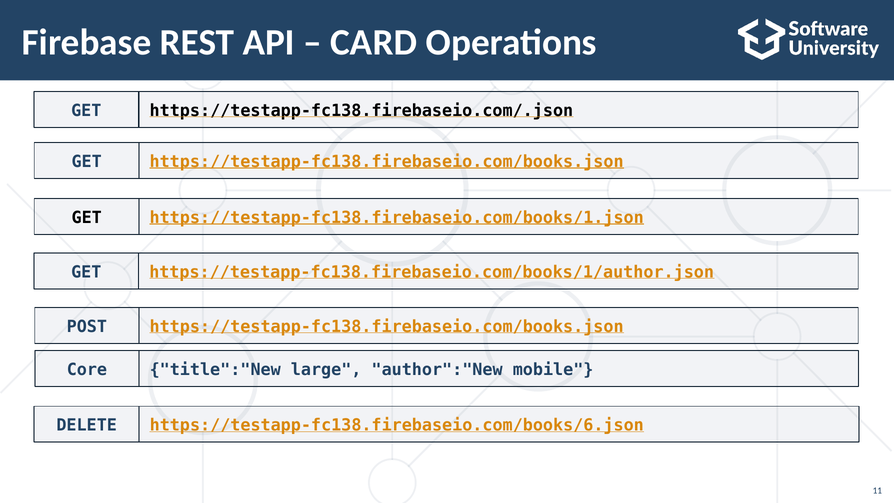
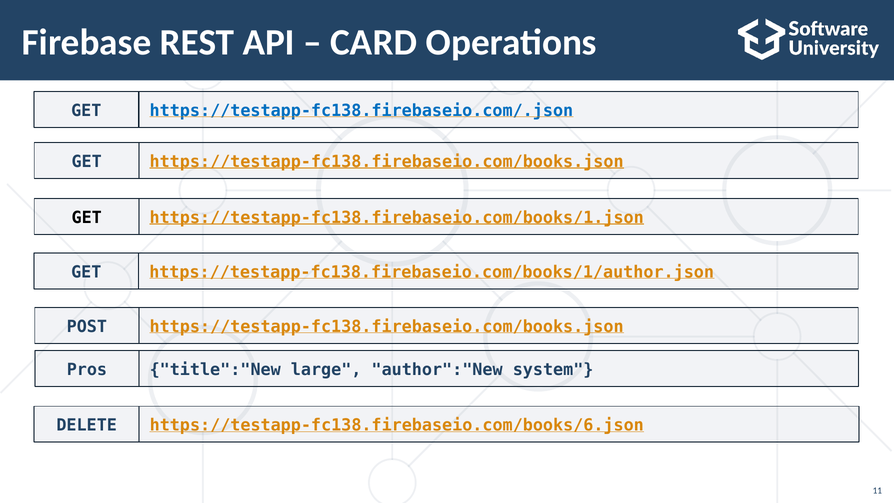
https://testapp-fc138.firebaseio.com/.json colour: black -> blue (361, 111)
Core: Core -> Pros (87, 369)
mobile: mobile -> system (553, 369)
